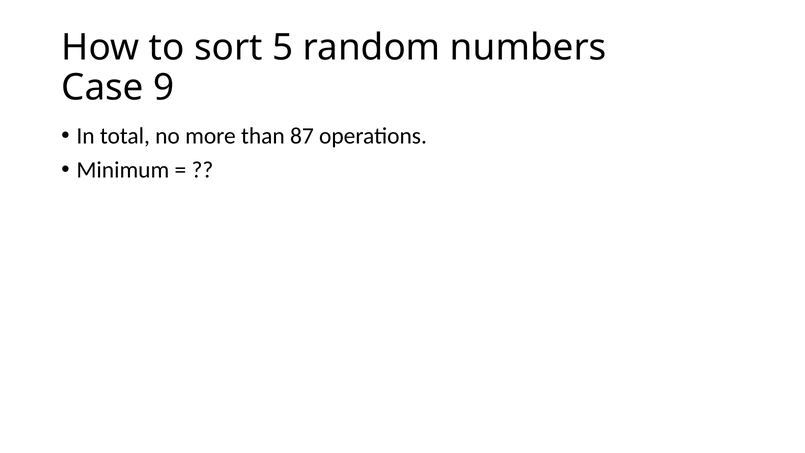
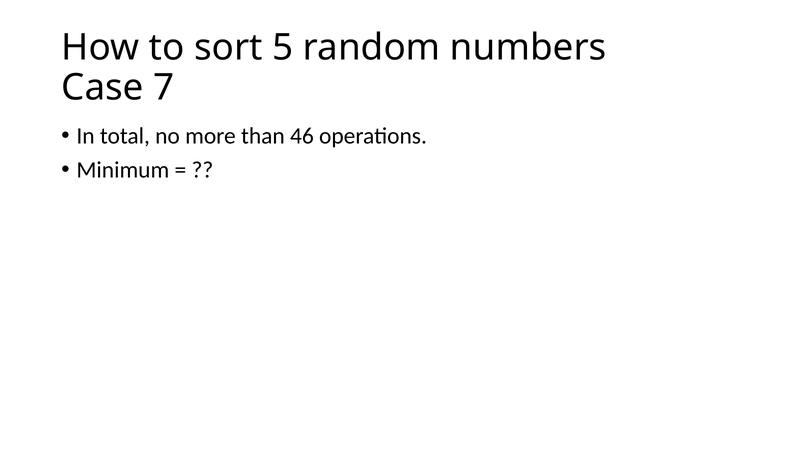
9: 9 -> 7 (164, 88)
87: 87 -> 46 (302, 136)
